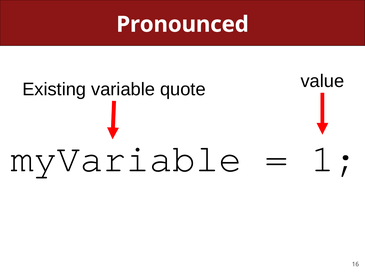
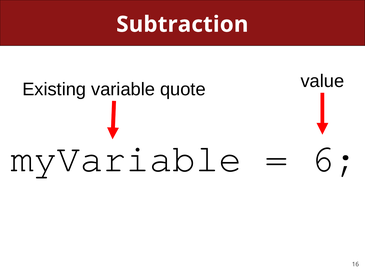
Pronounced: Pronounced -> Subtraction (182, 24)
1: 1 -> 6 (334, 158)
